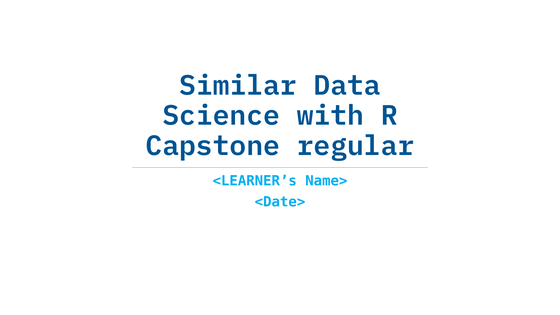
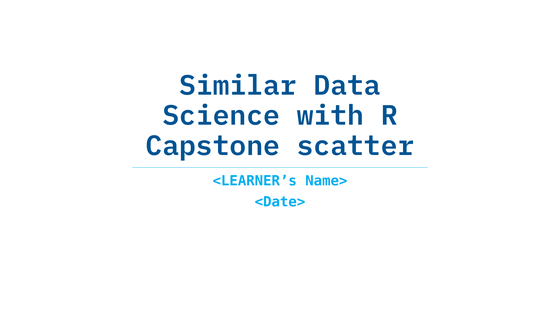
regular: regular -> scatter (356, 146)
